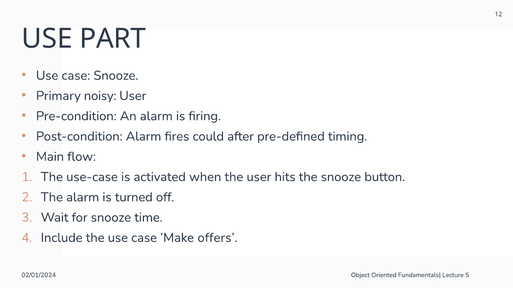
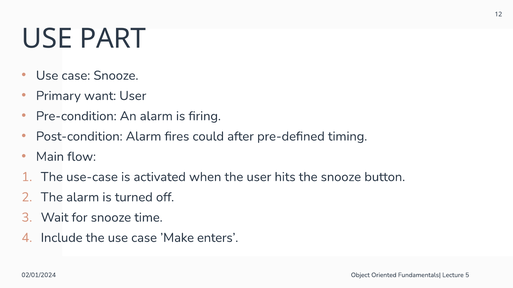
noisy: noisy -> want (100, 96)
offers: offers -> enters (218, 238)
